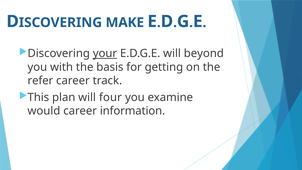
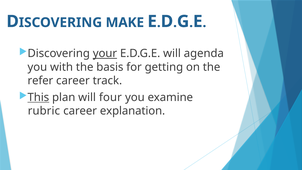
beyond: beyond -> agenda (204, 53)
This underline: none -> present (38, 97)
would: would -> rubric (44, 111)
information: information -> explanation (132, 111)
